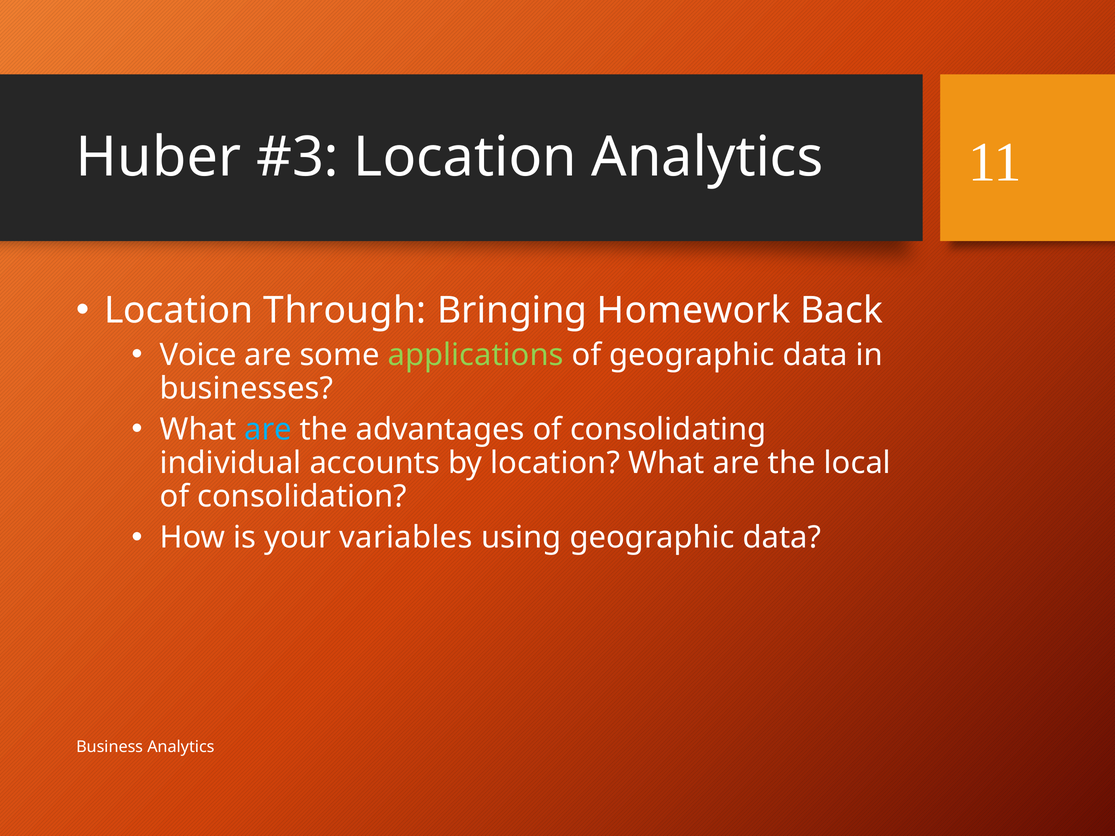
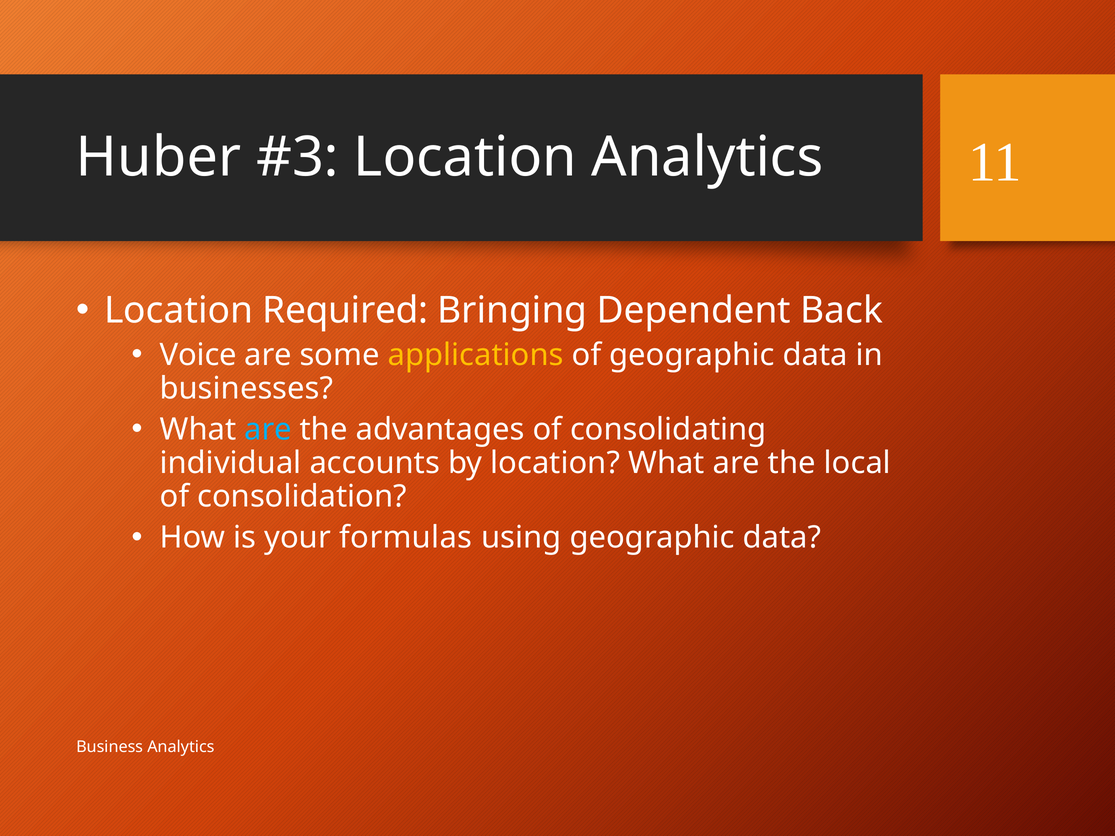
Through: Through -> Required (345, 310)
Homework: Homework -> Dependent (694, 310)
applications colour: light green -> yellow (476, 355)
variables: variables -> formulas (406, 538)
